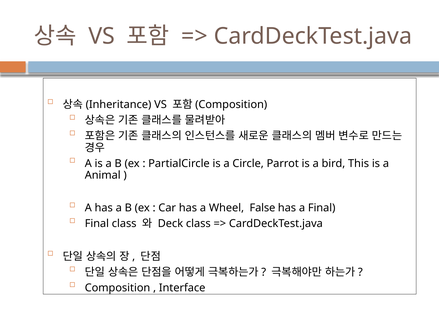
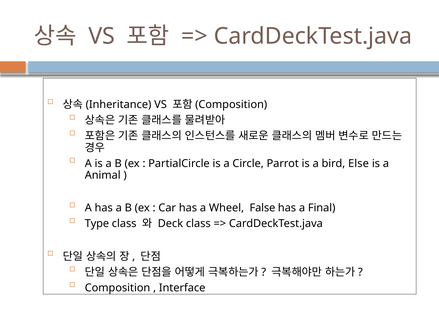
This: This -> Else (359, 164)
Final: Final -> Type (97, 224)
